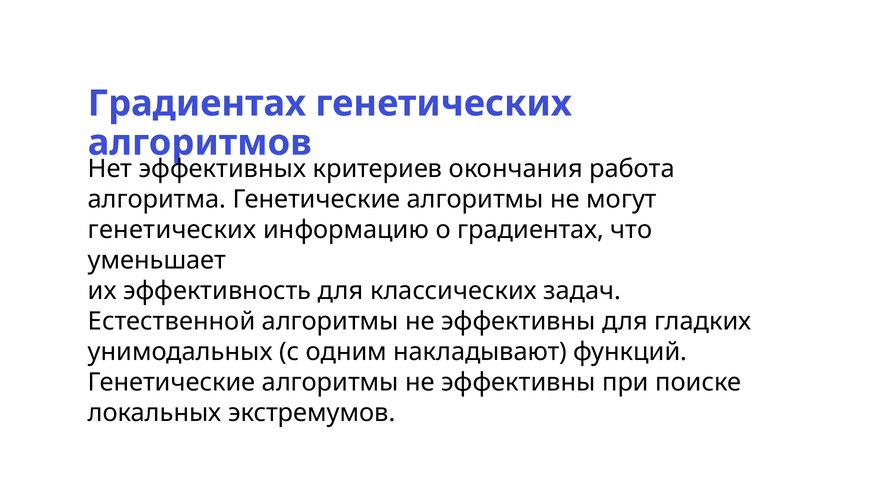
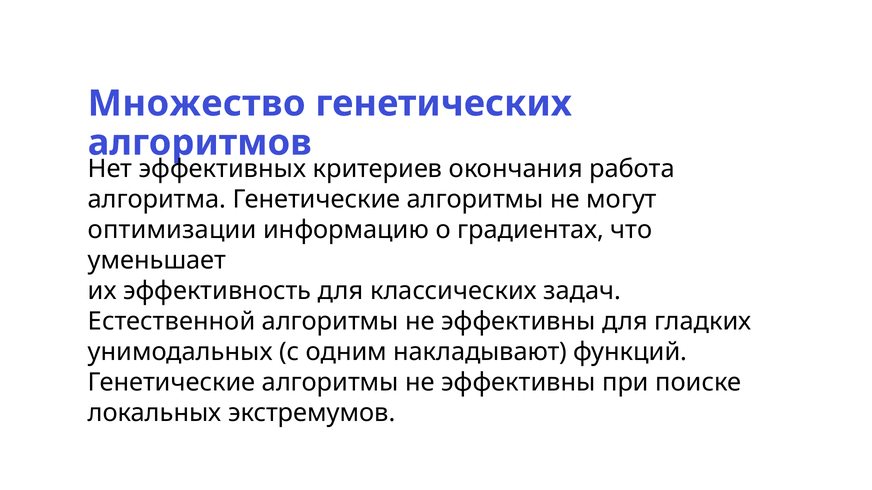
Градиентах: Градиентах -> Множество (197, 104)
генетических: генетических -> оптимизации (172, 230)
